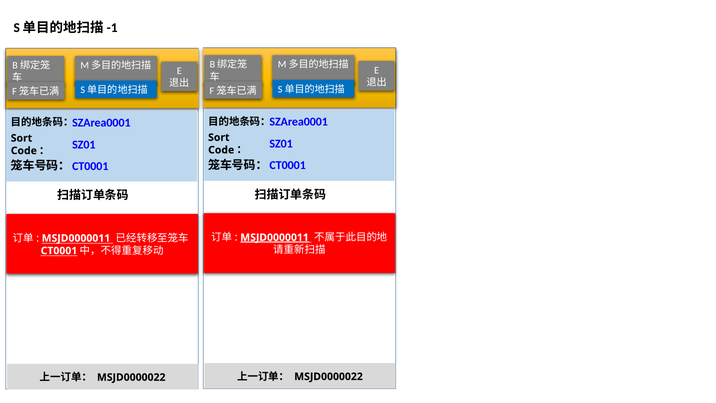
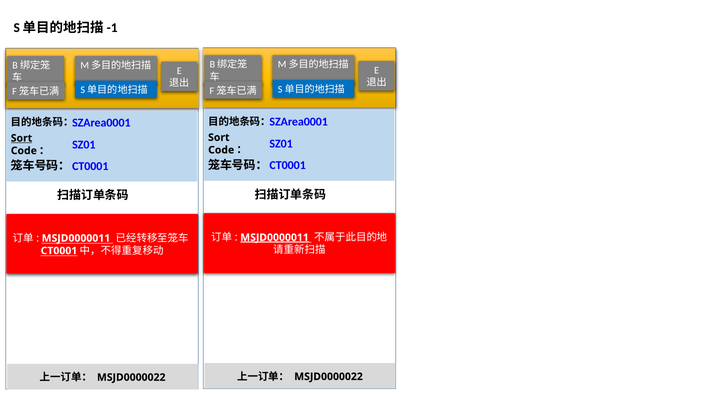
Sort underline: none -> present (22, 138)
